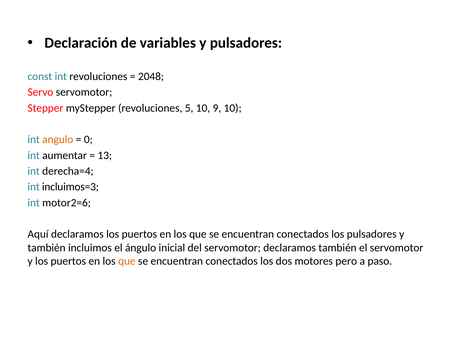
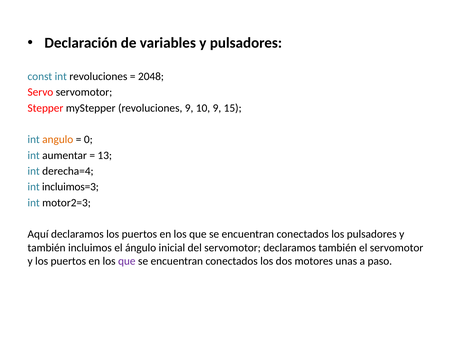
revoluciones 5: 5 -> 9 (189, 108)
9 10: 10 -> 15 (233, 108)
motor2=6: motor2=6 -> motor2=3 (66, 203)
que colour: orange -> purple (127, 261)
pero: pero -> unas (346, 261)
